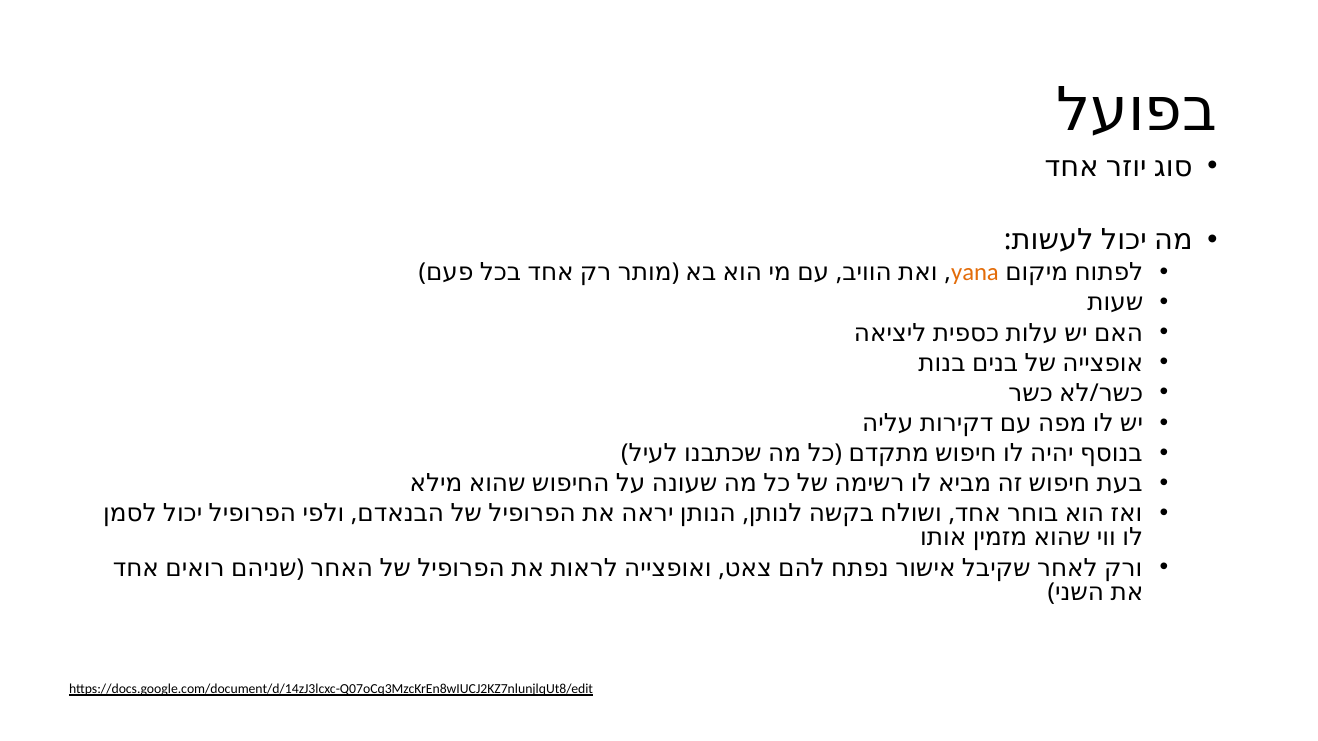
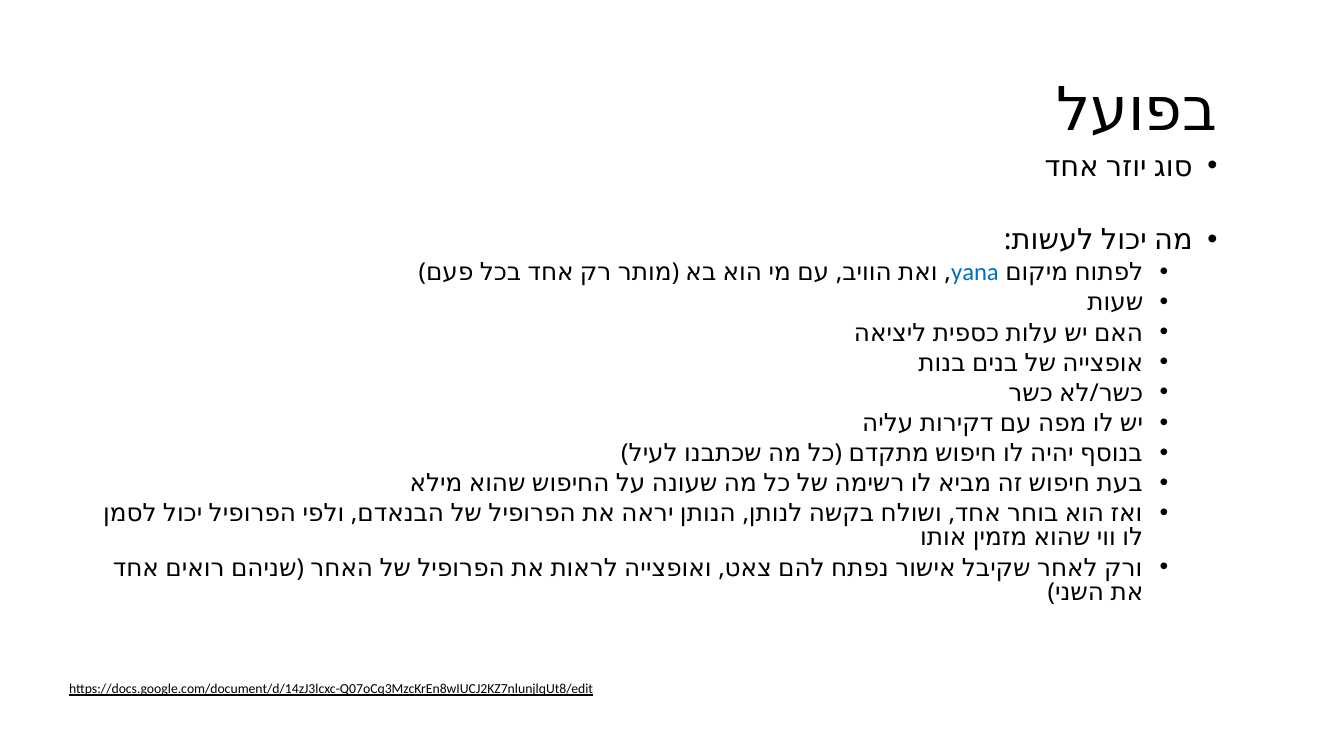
yana colour: orange -> blue (975, 273)
